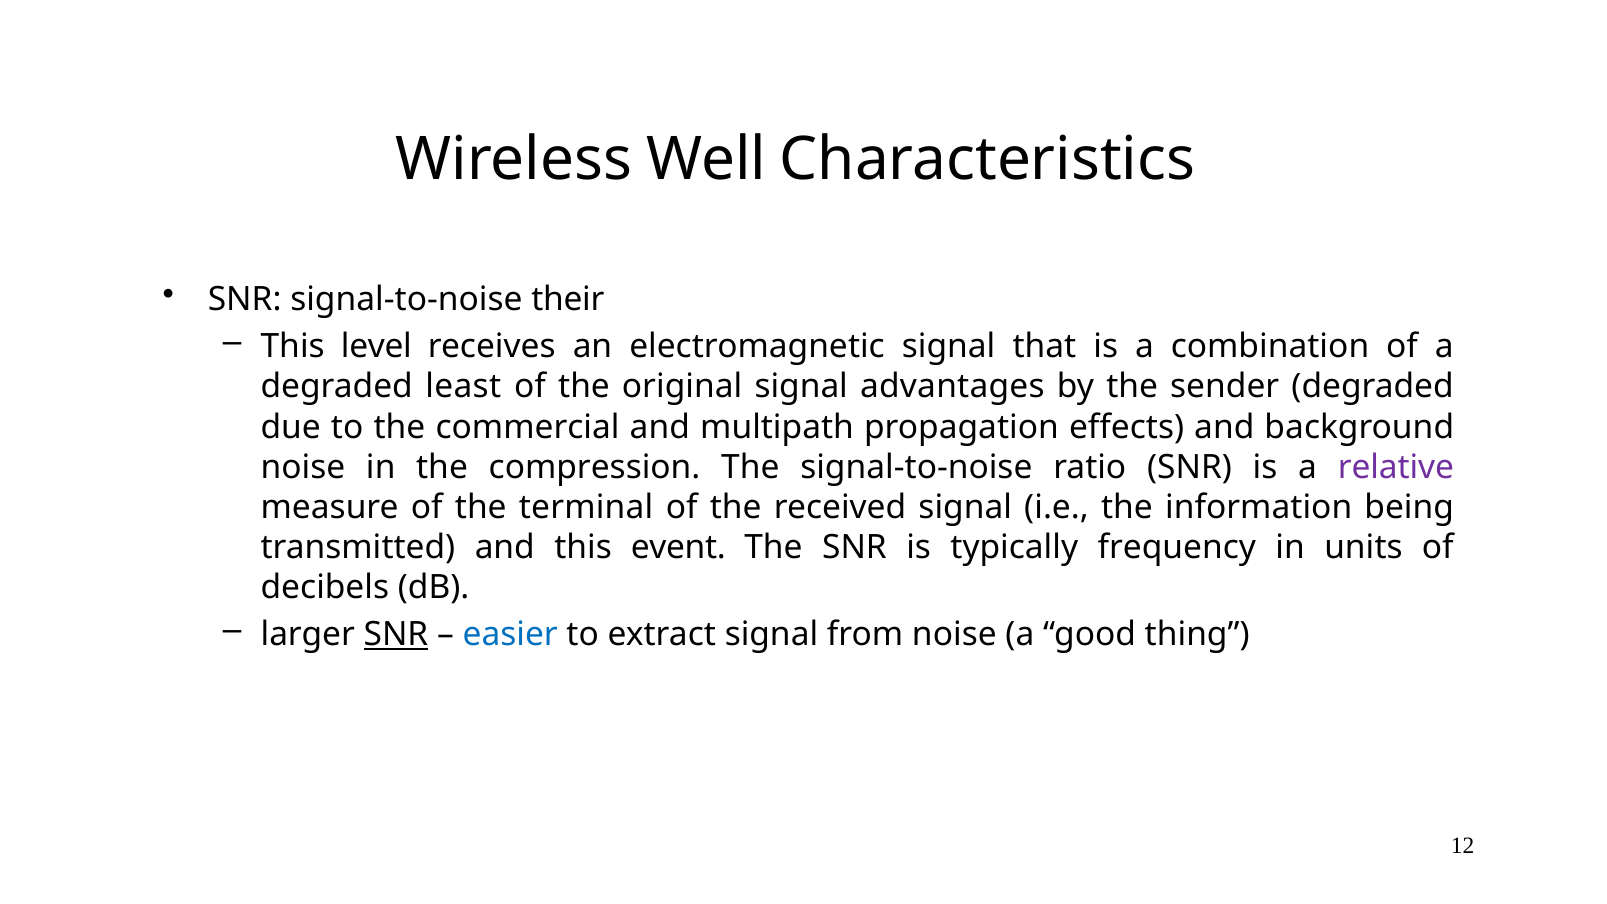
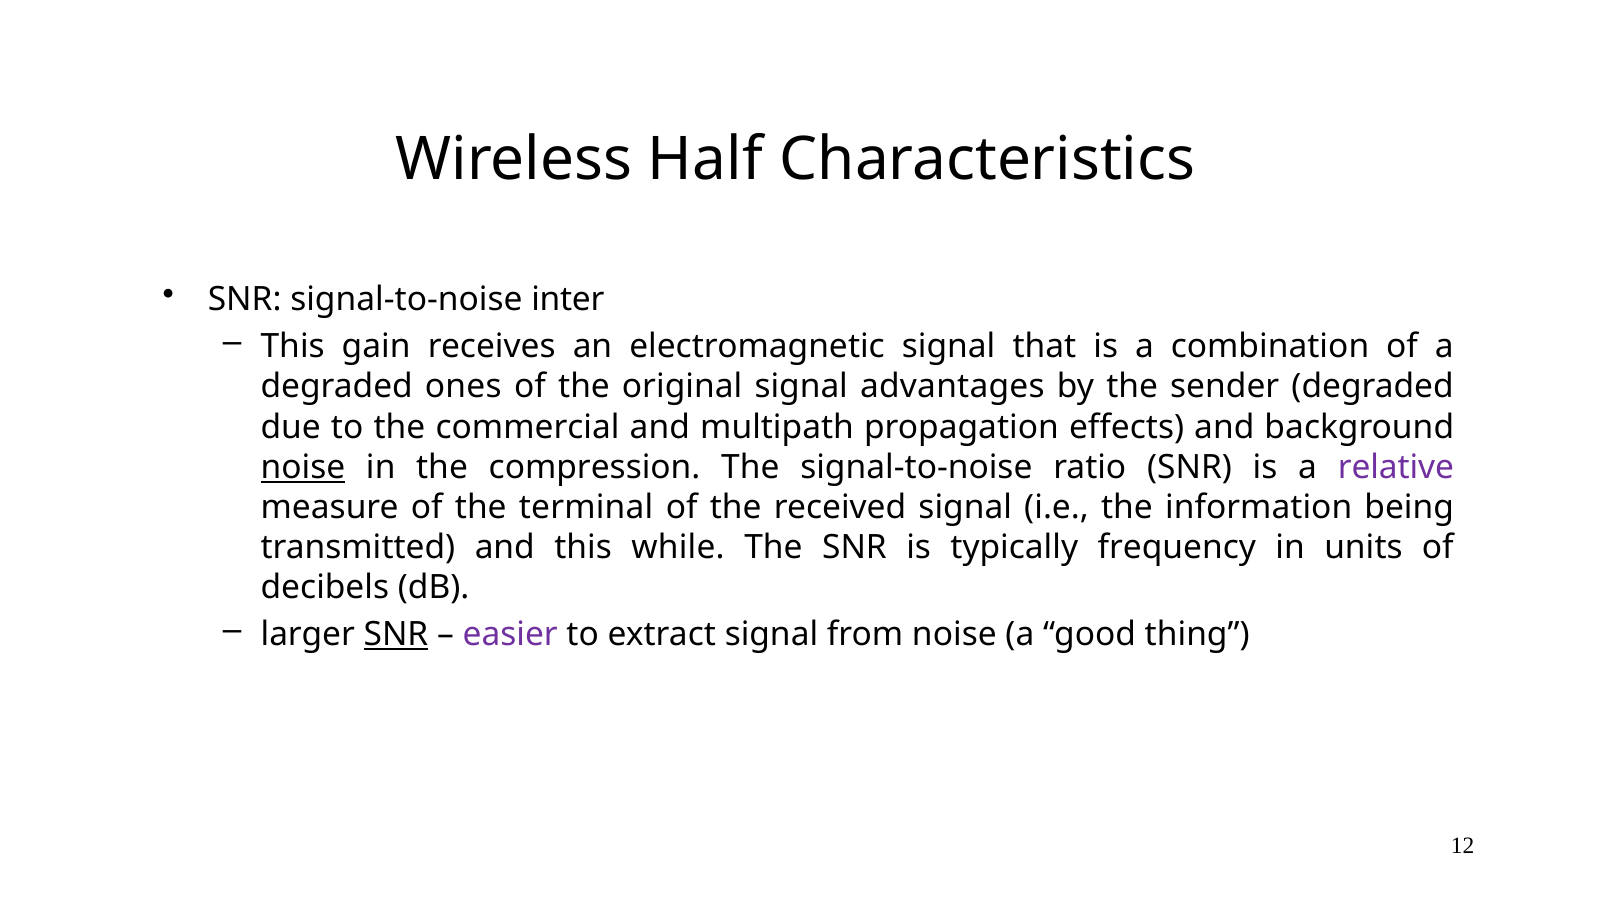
Well: Well -> Half (706, 160)
their: their -> inter (568, 300)
level: level -> gain (376, 347)
least: least -> ones (463, 387)
noise underline: none -> present (303, 467)
event: event -> while (678, 547)
easier colour: blue -> purple (510, 635)
